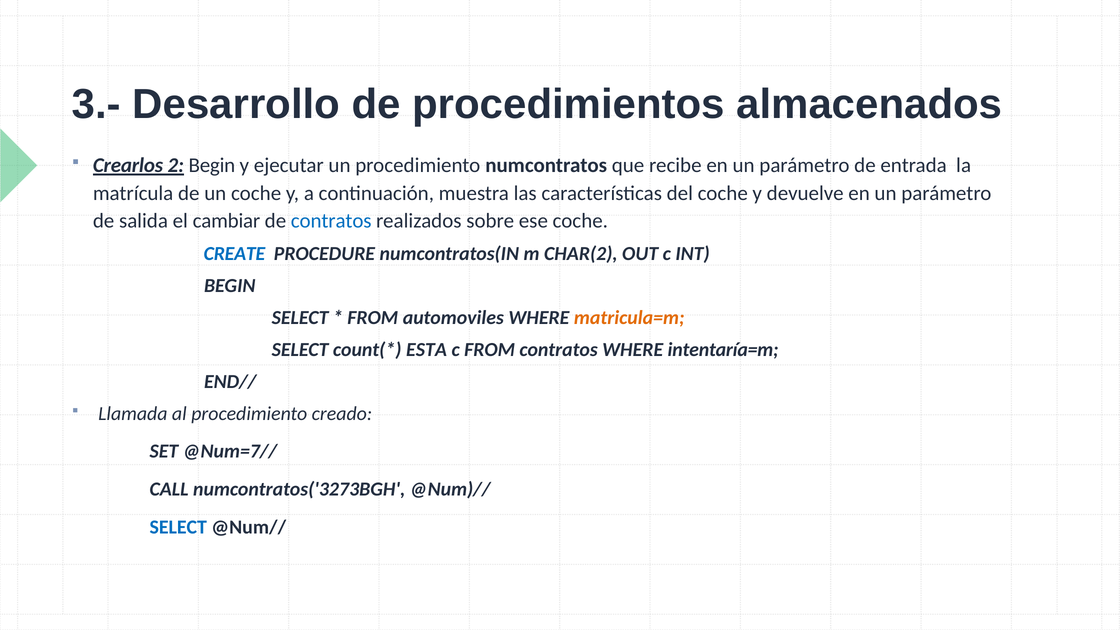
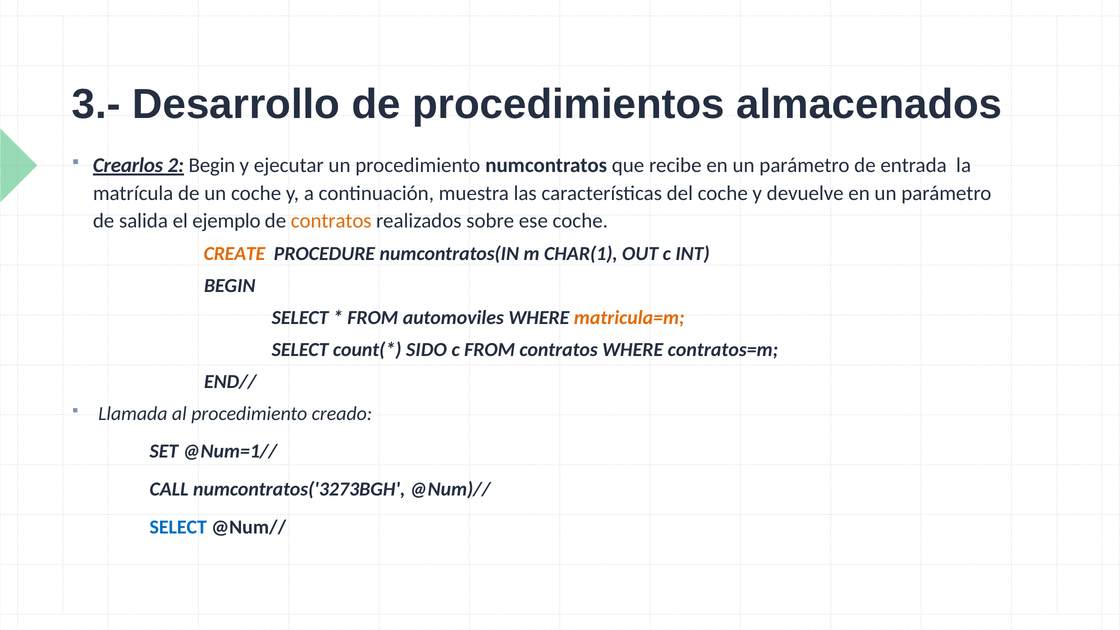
cambiar: cambiar -> ejemplo (226, 221)
contratos colour: blue -> orange (331, 221)
CREATE colour: blue -> orange (234, 253)
CHAR(2: CHAR(2 -> CHAR(1 (581, 253)
ESTA: ESTA -> SIDO (426, 349)
intentaría=m: intentaría=m -> contratos=m (723, 349)
@Num=7//: @Num=7// -> @Num=1// (230, 451)
